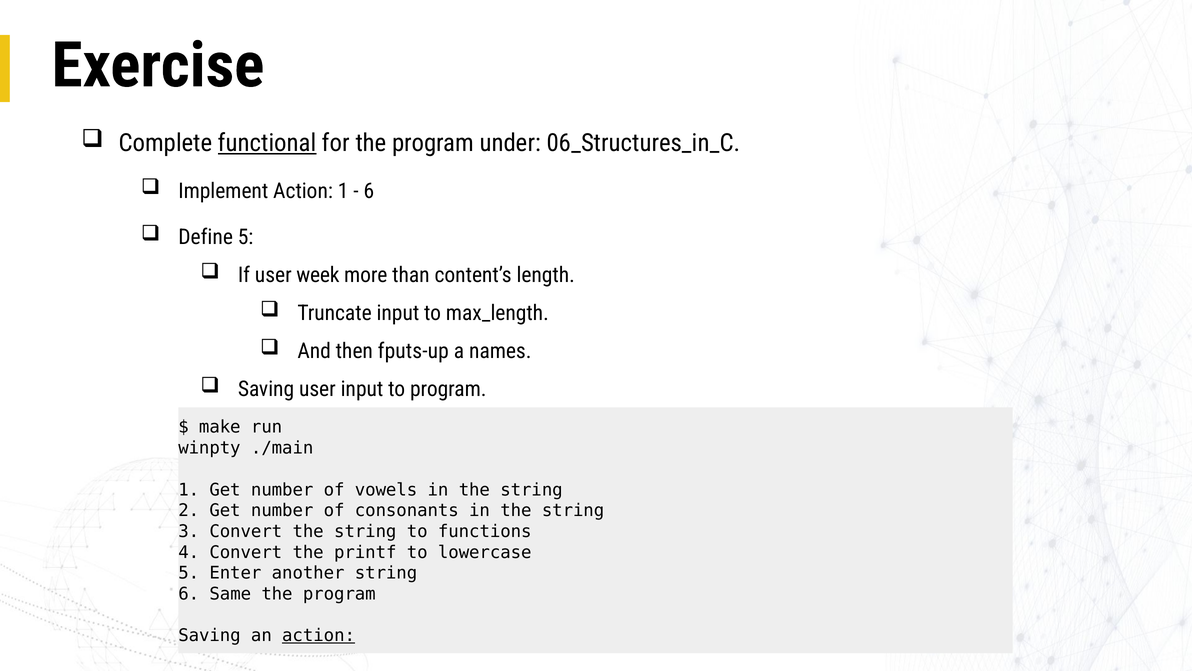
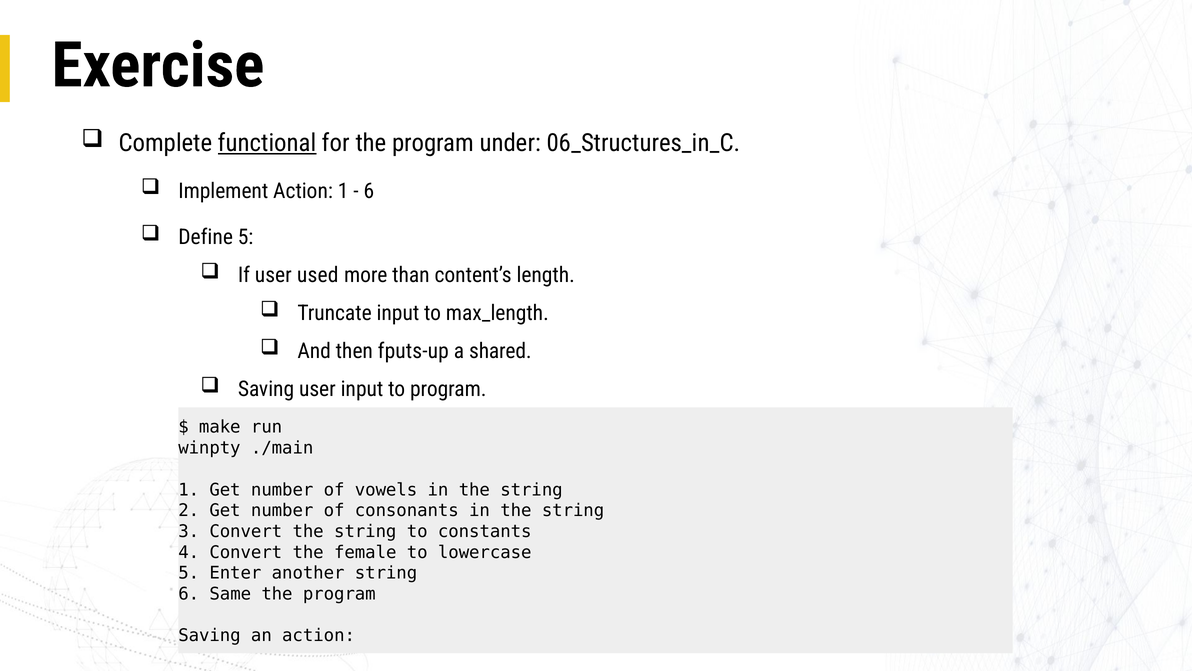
week: week -> used (318, 275)
names: names -> shared (500, 351)
functions: functions -> constants (485, 531)
printf: printf -> female (365, 552)
action underline: present -> none (319, 635)
